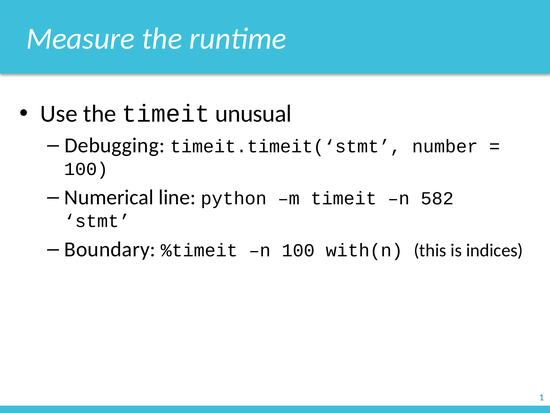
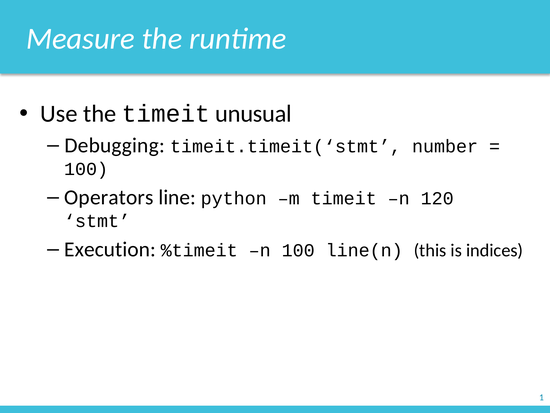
Numerical: Numerical -> Operators (109, 197)
582: 582 -> 120 (437, 198)
Boundary: Boundary -> Execution (110, 249)
with(n: with(n -> line(n (364, 250)
